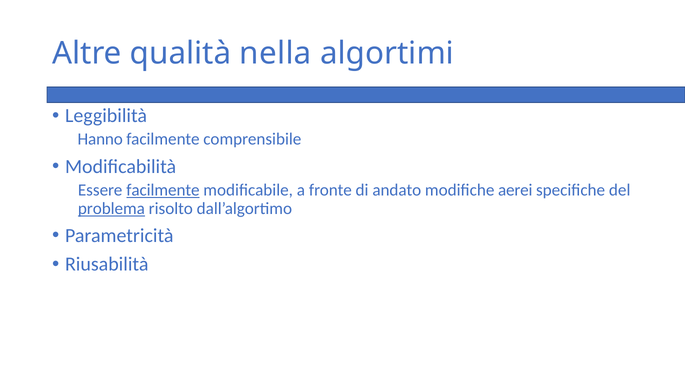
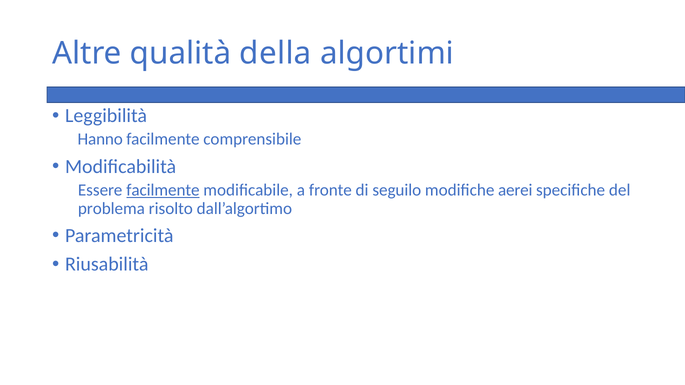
nella: nella -> della (276, 54)
andato: andato -> seguilo (397, 190)
problema underline: present -> none (111, 209)
